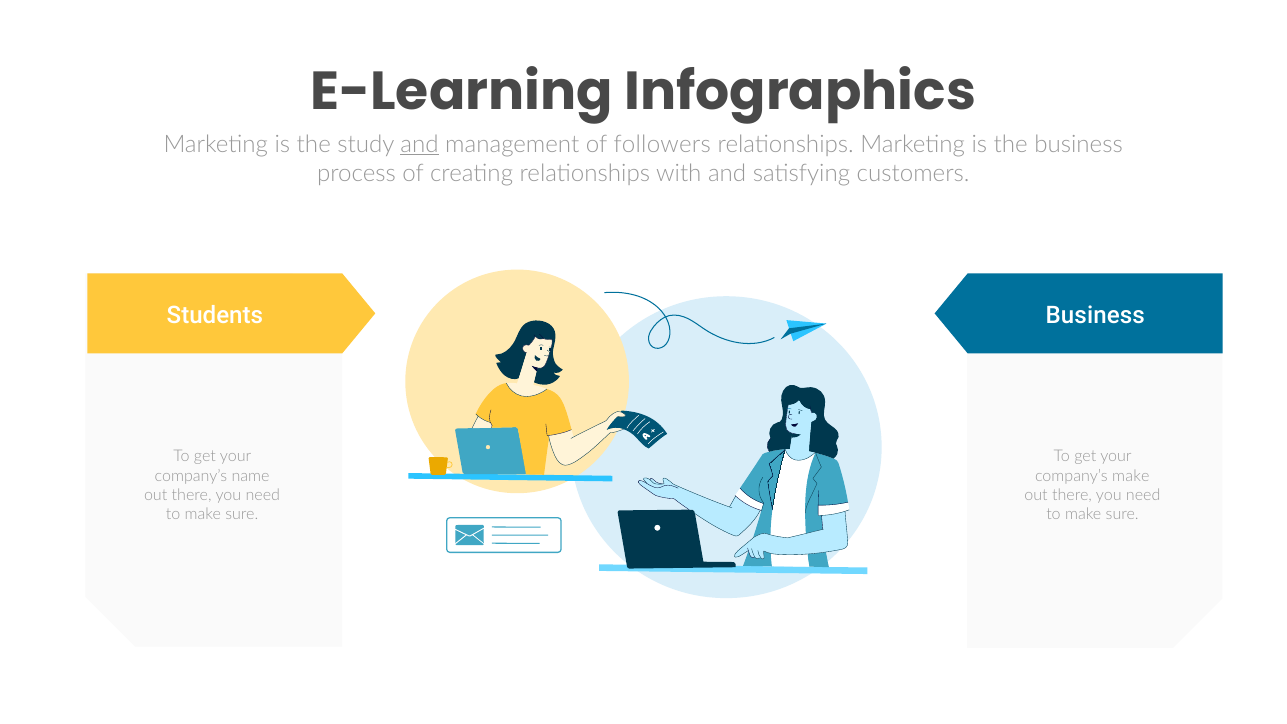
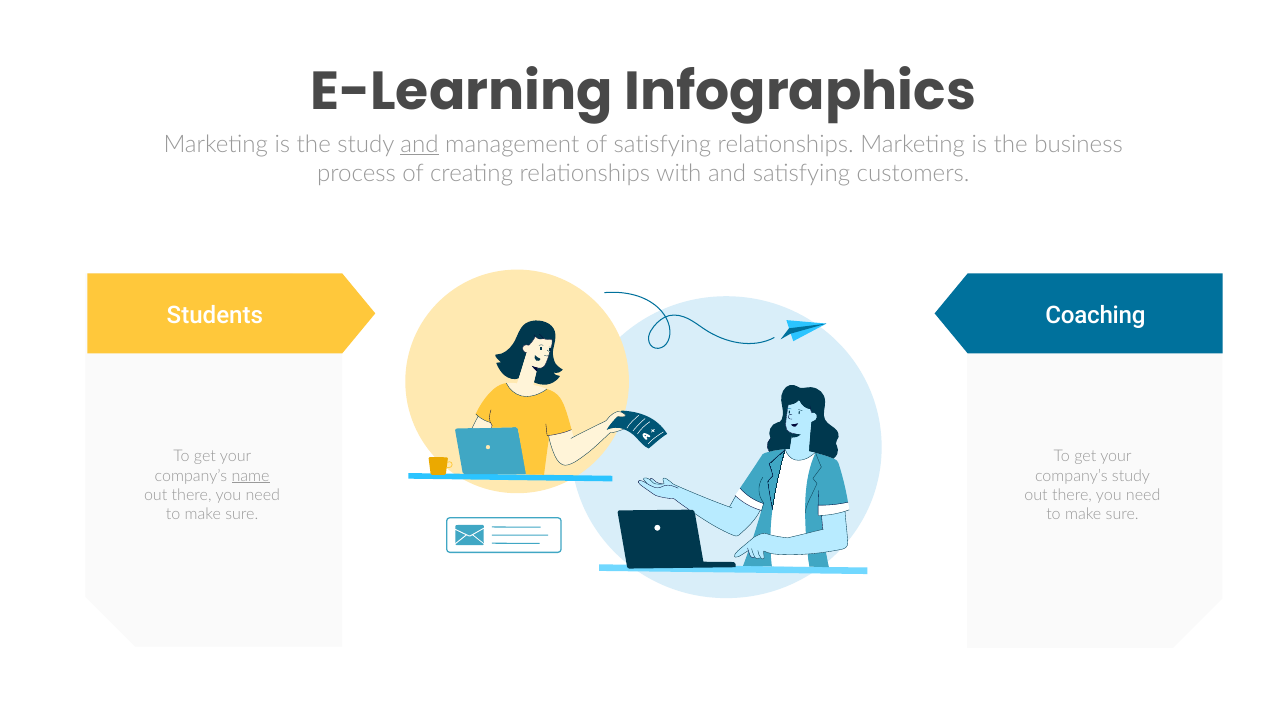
of followers: followers -> satisfying (662, 144)
Business: Business -> Coaching (1095, 316)
name underline: none -> present (251, 476)
company’s make: make -> study (1131, 476)
